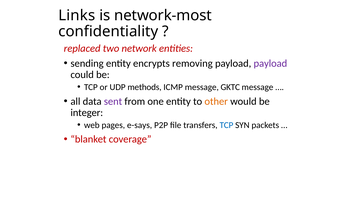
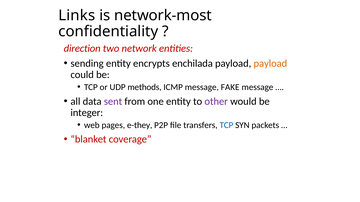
replaced: replaced -> direction (82, 48)
removing: removing -> enchilada (192, 64)
payload colour: purple -> orange (270, 64)
GKTC: GKTC -> FAKE (230, 87)
other colour: orange -> purple (216, 102)
e-says: e-says -> e-they (140, 125)
